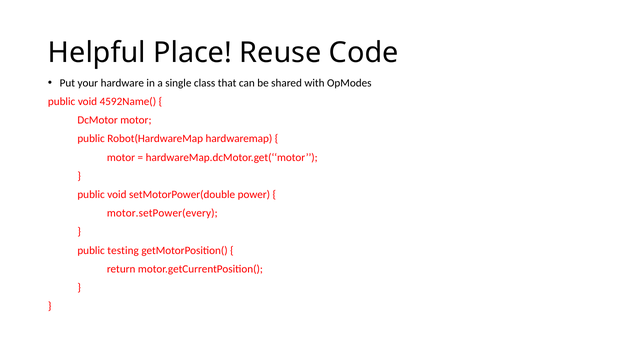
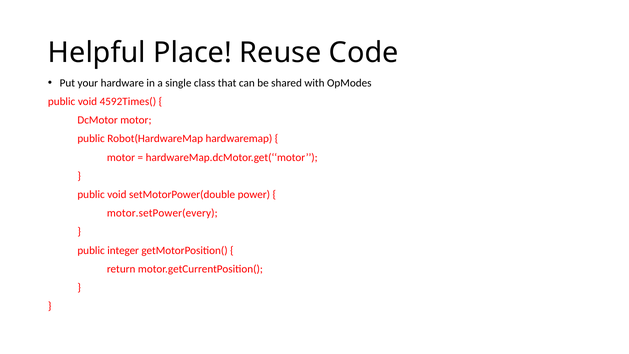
4592Name(: 4592Name( -> 4592Times( (128, 101)
testing: testing -> integer (123, 250)
